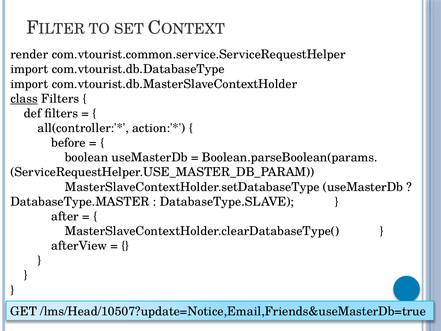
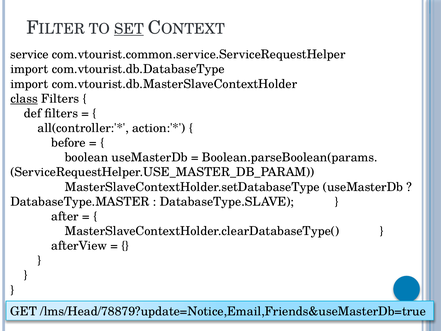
SET underline: none -> present (129, 29)
render: render -> service (29, 54)
/lms/Head/10507?update=Notice,Email,Friends&useMasterDb=true: /lms/Head/10507?update=Notice,Email,Friends&useMasterDb=true -> /lms/Head/78879?update=Notice,Email,Friends&useMasterDb=true (233, 311)
